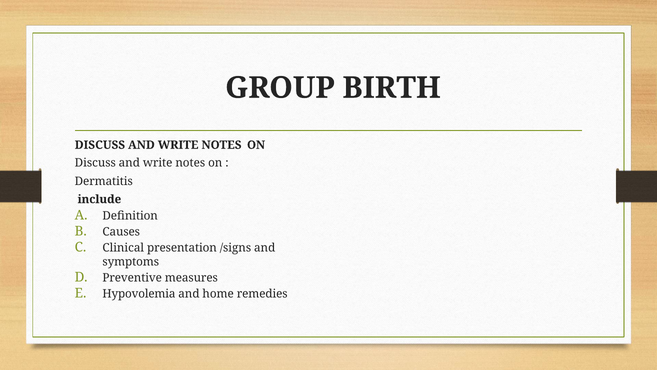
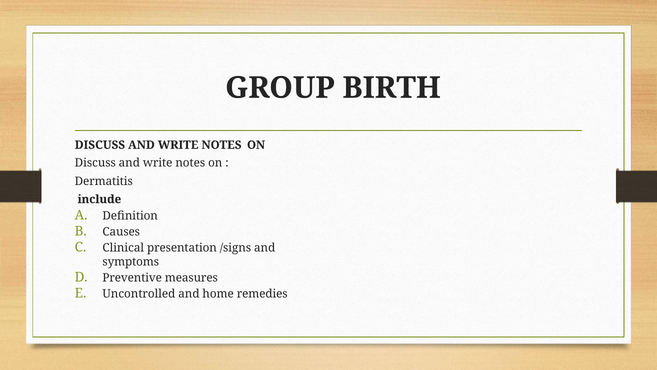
Hypovolemia: Hypovolemia -> Uncontrolled (139, 293)
